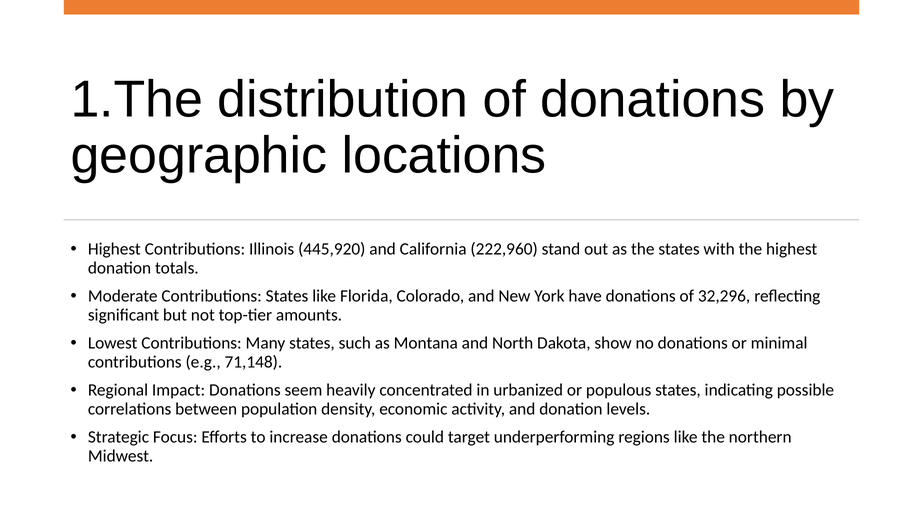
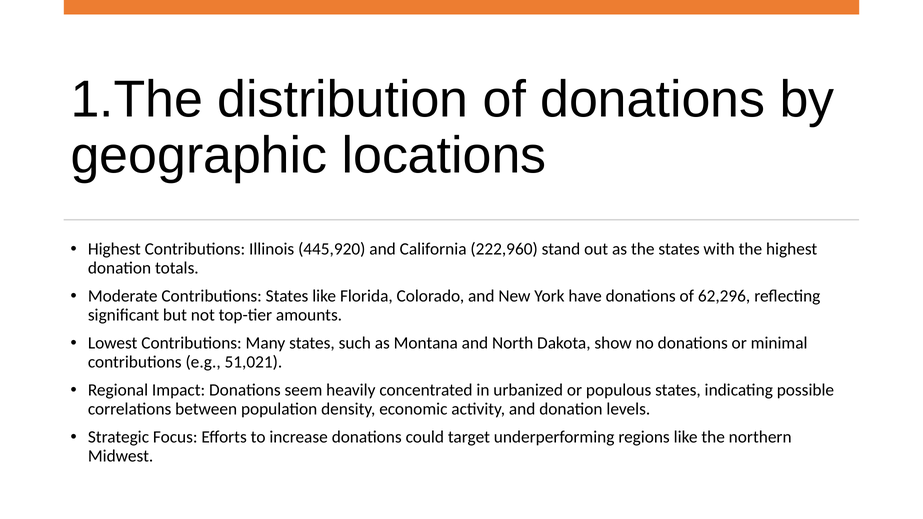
32,296: 32,296 -> 62,296 (724, 296)
71,148: 71,148 -> 51,021 (253, 362)
